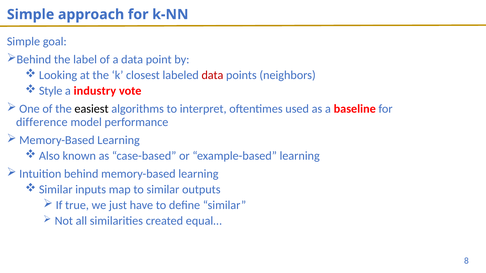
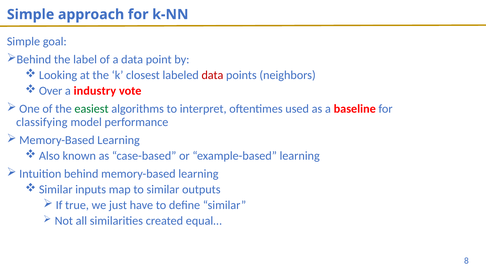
Style: Style -> Over (51, 91)
easiest colour: black -> green (92, 109)
difference: difference -> classifying (42, 122)
